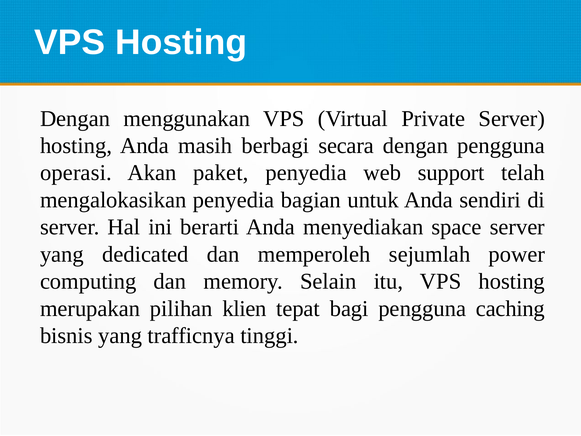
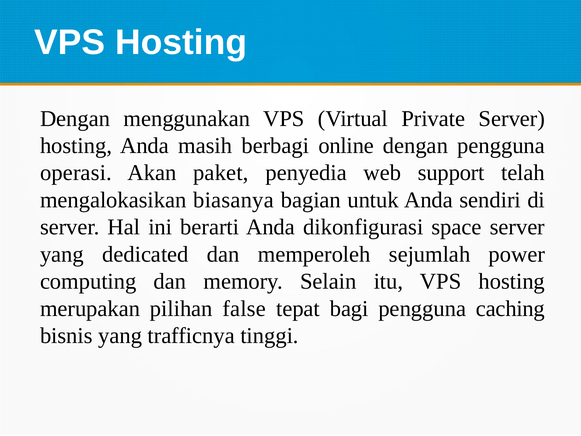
secara: secara -> online (346, 146)
mengalokasikan penyedia: penyedia -> biasanya (234, 200)
menyediakan: menyediakan -> dikonfigurasi (363, 227)
klien: klien -> false (244, 308)
